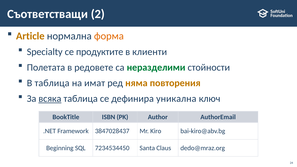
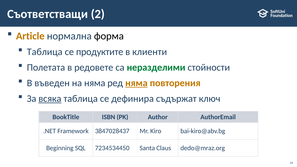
форма colour: orange -> black (109, 36)
Specialty: Specialty -> Таблица (45, 52)
В таблица: таблица -> въведен (52, 83)
на имат: имат -> няма (95, 83)
няма underline: none -> present (136, 83)
уникална: уникална -> съдържат (176, 99)
